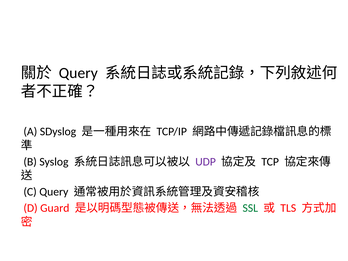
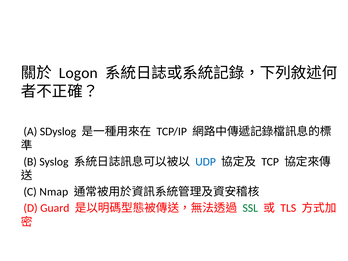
Query: Query -> Logon (78, 73)
UDP colour: purple -> blue (206, 162)
C Query: Query -> Nmap (54, 192)
